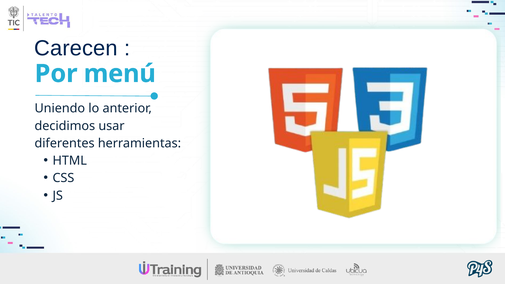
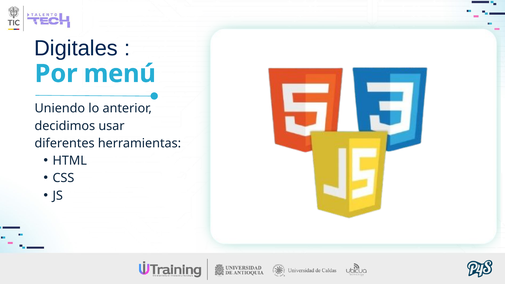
Carecen: Carecen -> Digitales (76, 48)
